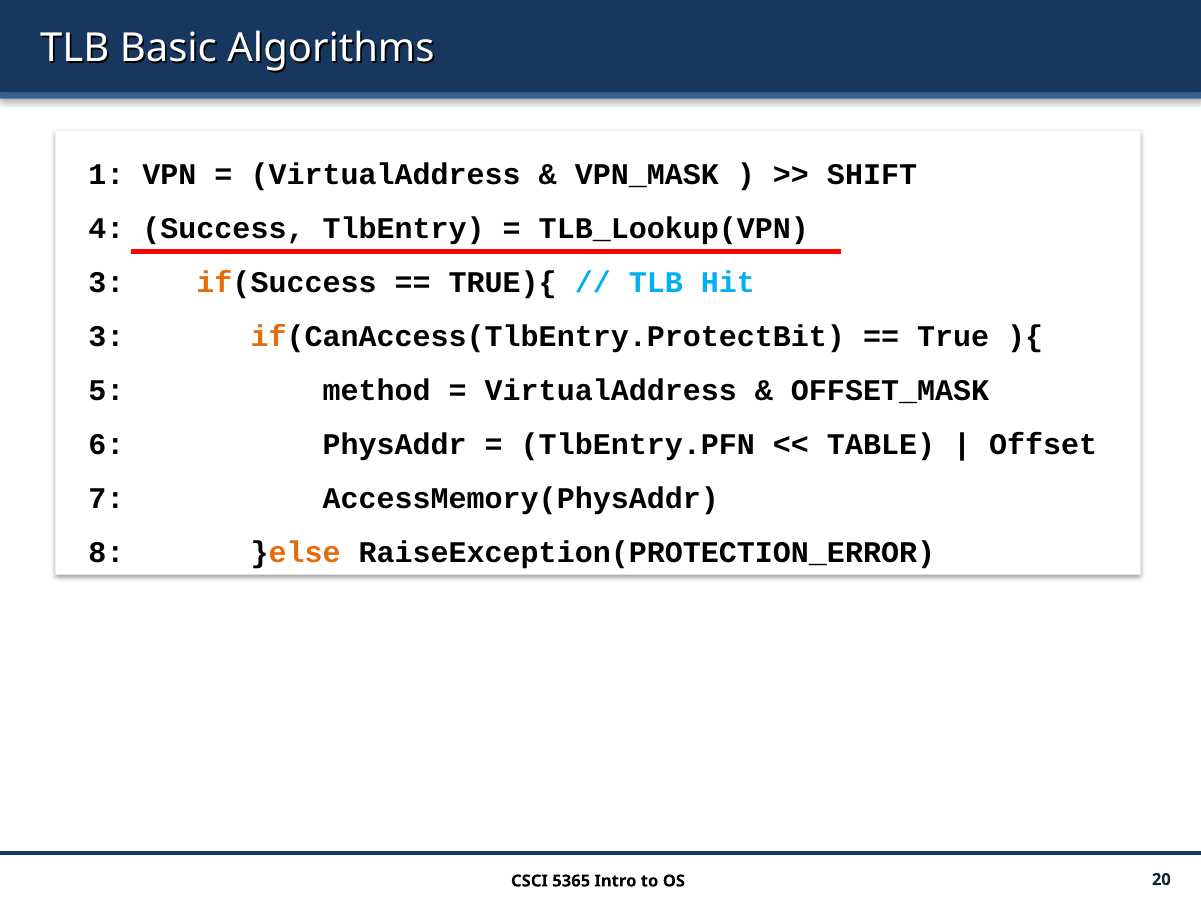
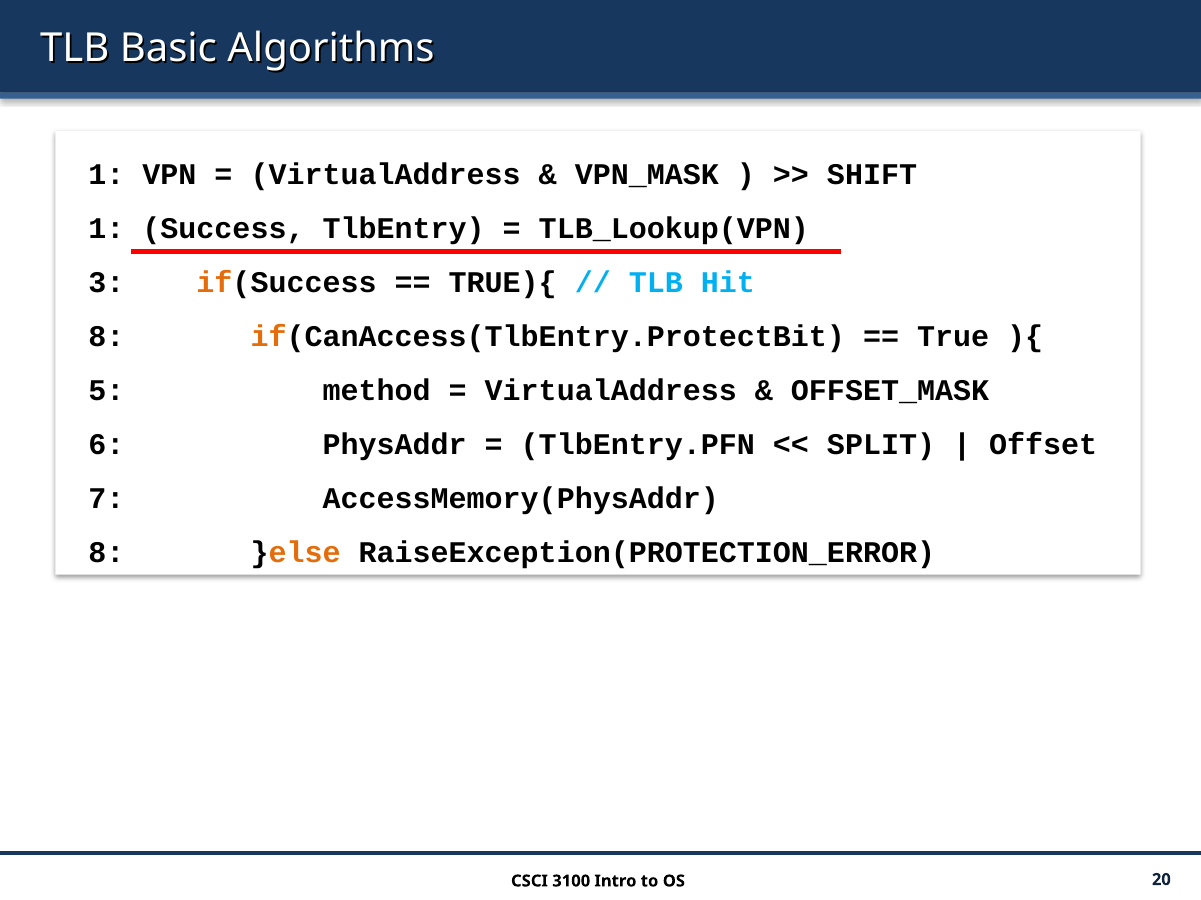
4: 4 -> 1 (106, 229)
3: 3 -> 8 (106, 337)
TABLE: TABLE -> SPLIT (881, 445)
5365: 5365 -> 3100 (571, 882)
